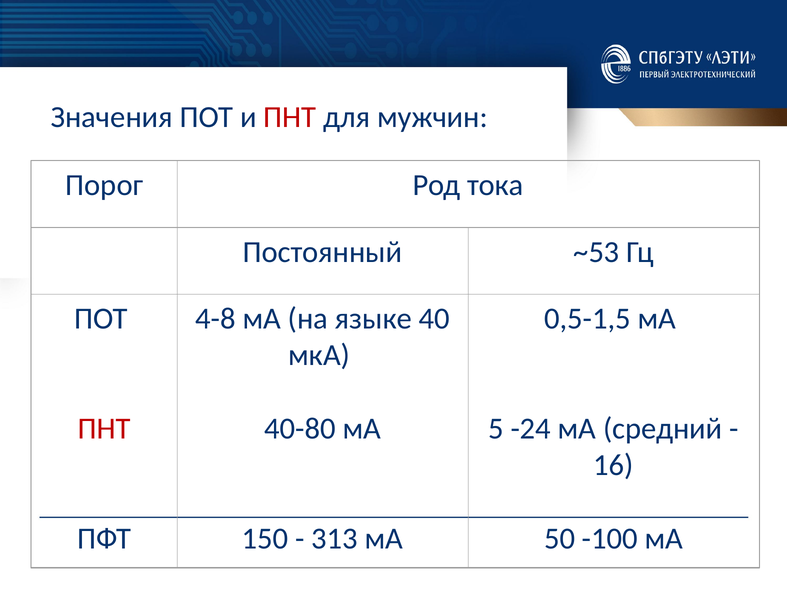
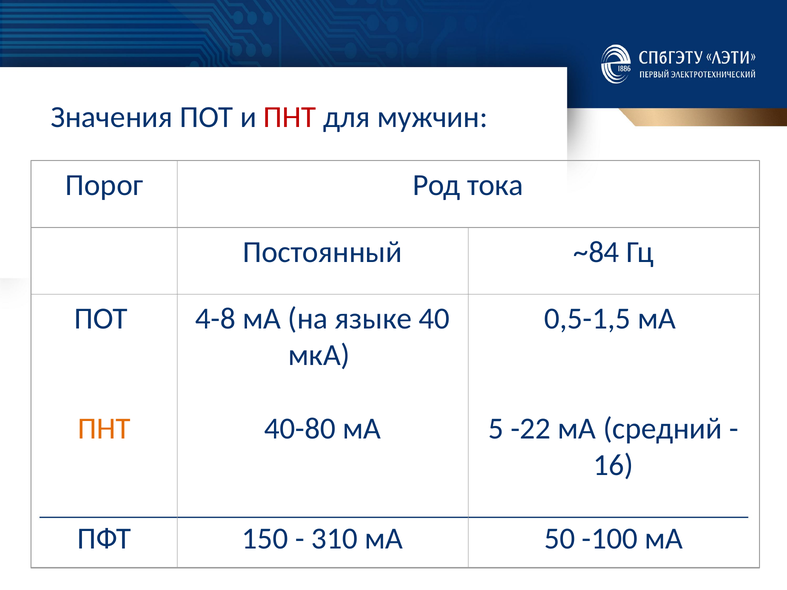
~53: ~53 -> ~84 (596, 252)
ПНТ colour: red -> orange (104, 429)
-24: -24 -> -22 (531, 429)
313: 313 -> 310 (335, 539)
